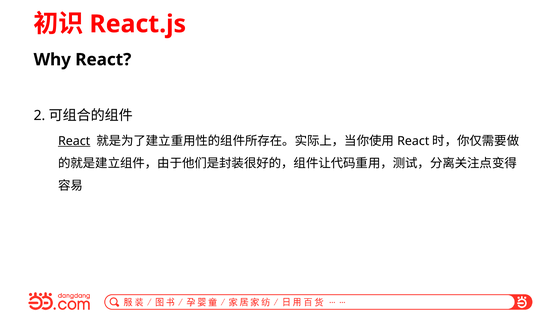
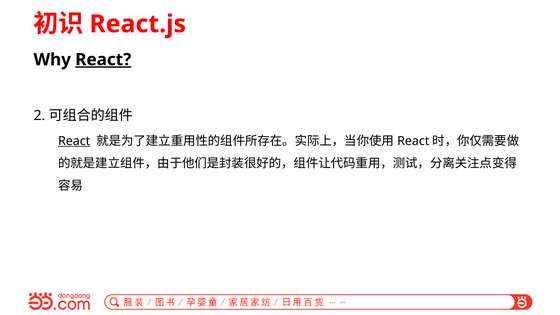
React underline: none -> present (103, 60)
